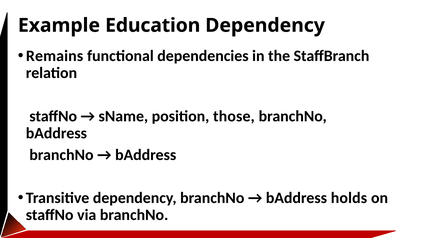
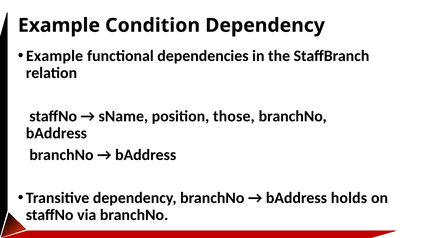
Education: Education -> Condition (153, 25)
Remains: Remains -> Example (55, 56)
